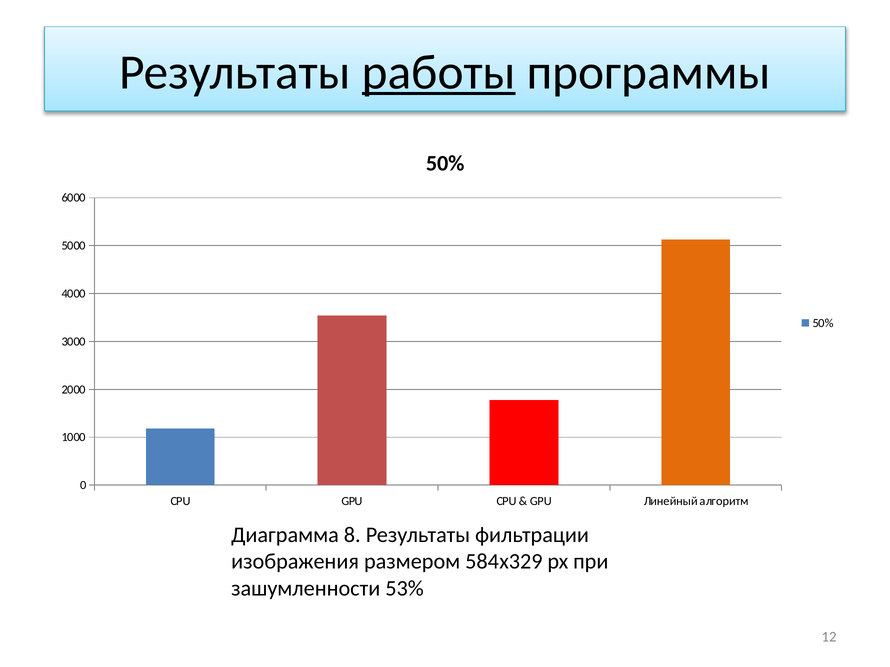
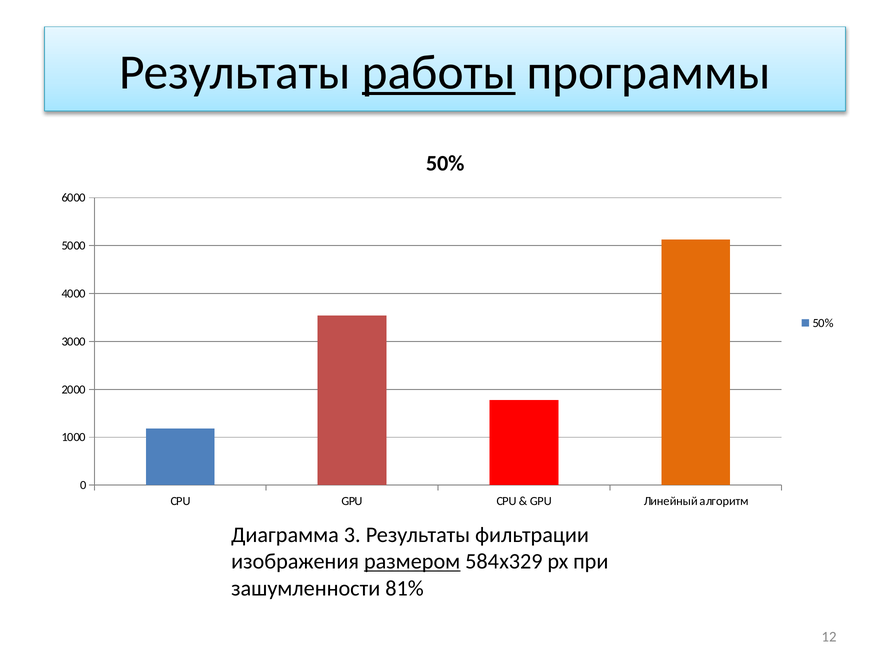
8: 8 -> 3 (352, 535)
размером underline: none -> present (412, 562)
53%: 53% -> 81% (405, 589)
